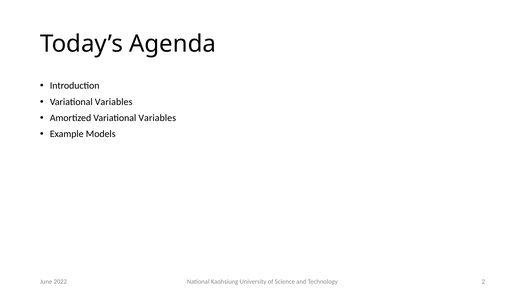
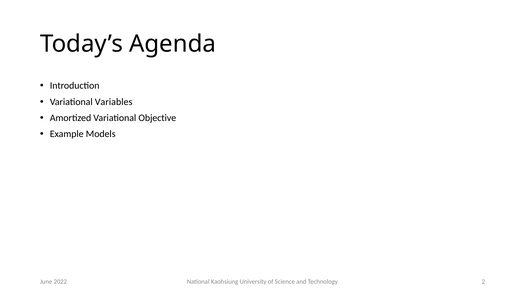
Amortized Variational Variables: Variables -> Objective (157, 118)
